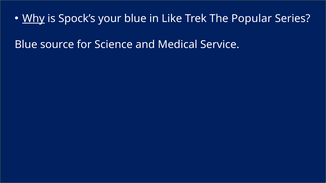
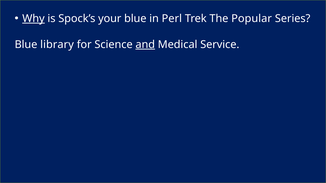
Like: Like -> Perl (172, 19)
source: source -> library (57, 45)
and underline: none -> present (145, 45)
